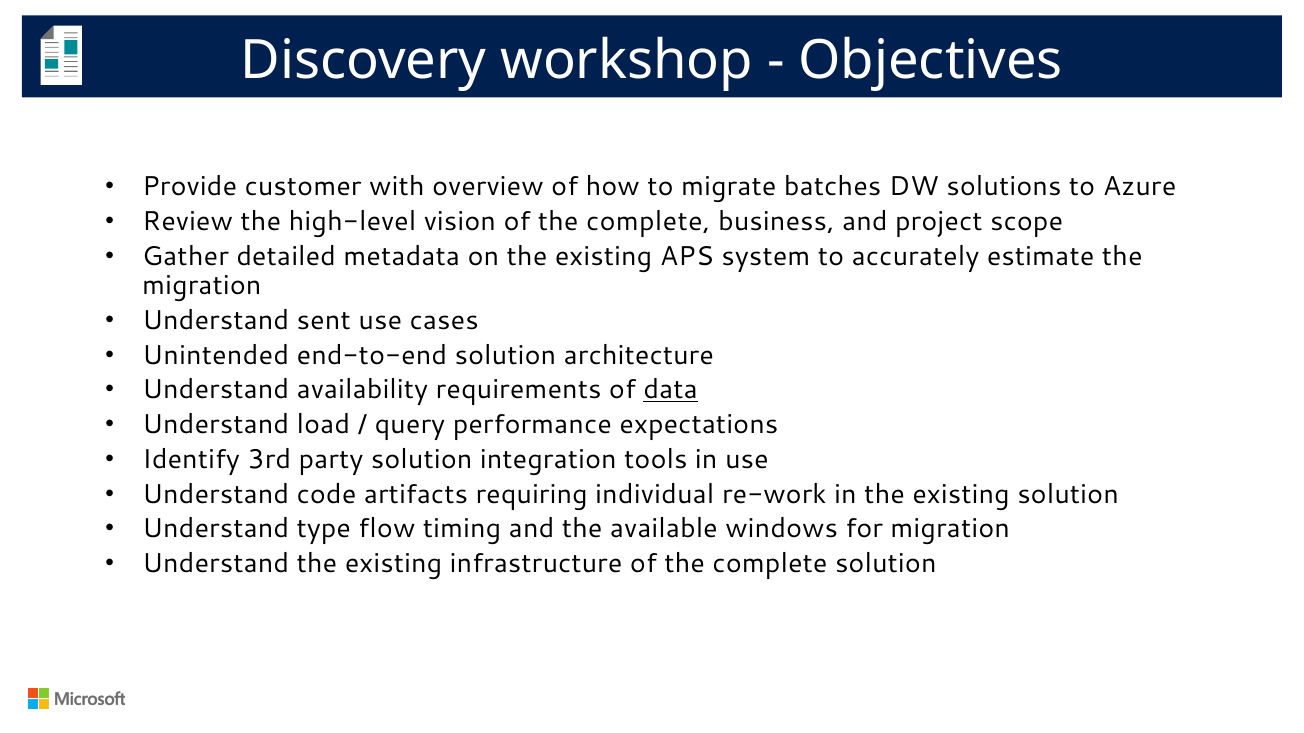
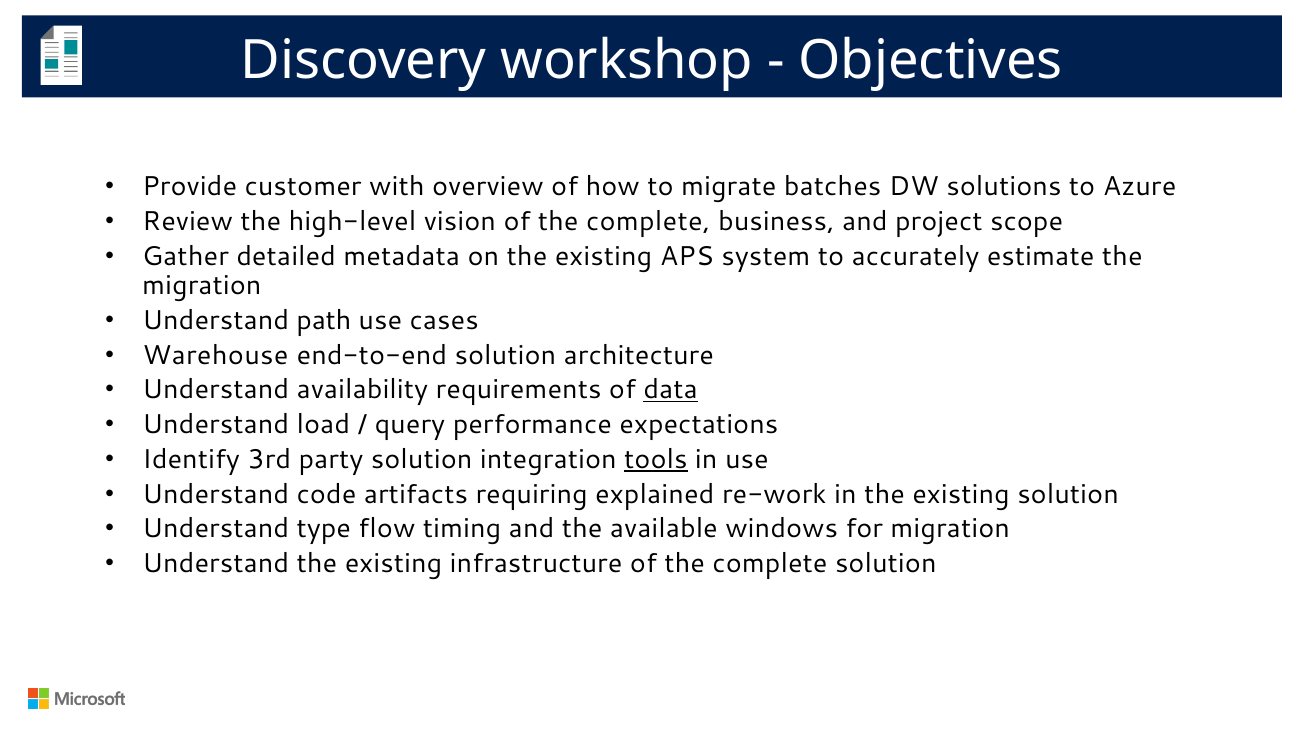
sent: sent -> path (324, 321)
Unintended: Unintended -> Warehouse (216, 355)
tools underline: none -> present (656, 460)
individual: individual -> explained (655, 494)
